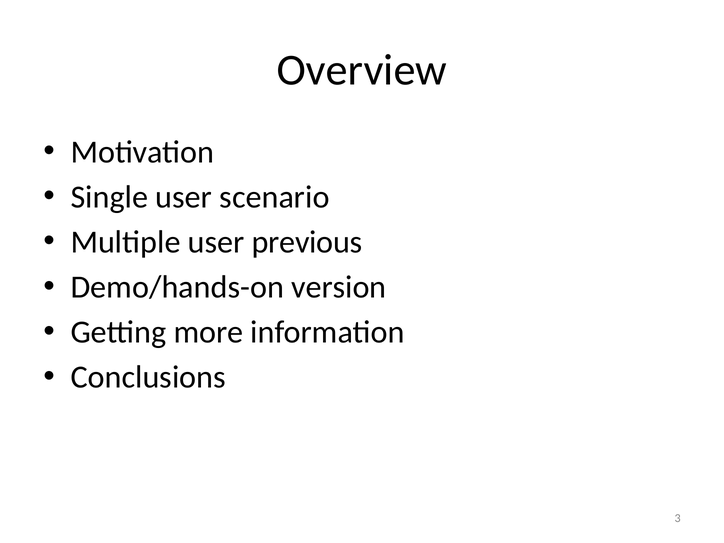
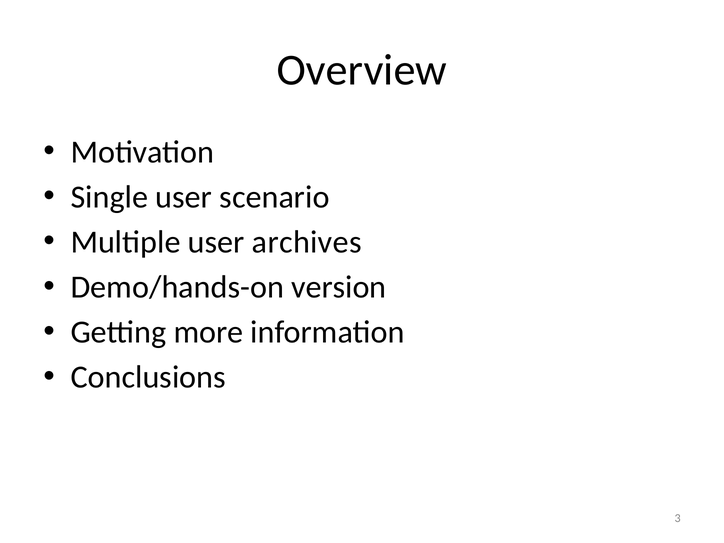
previous: previous -> archives (307, 242)
